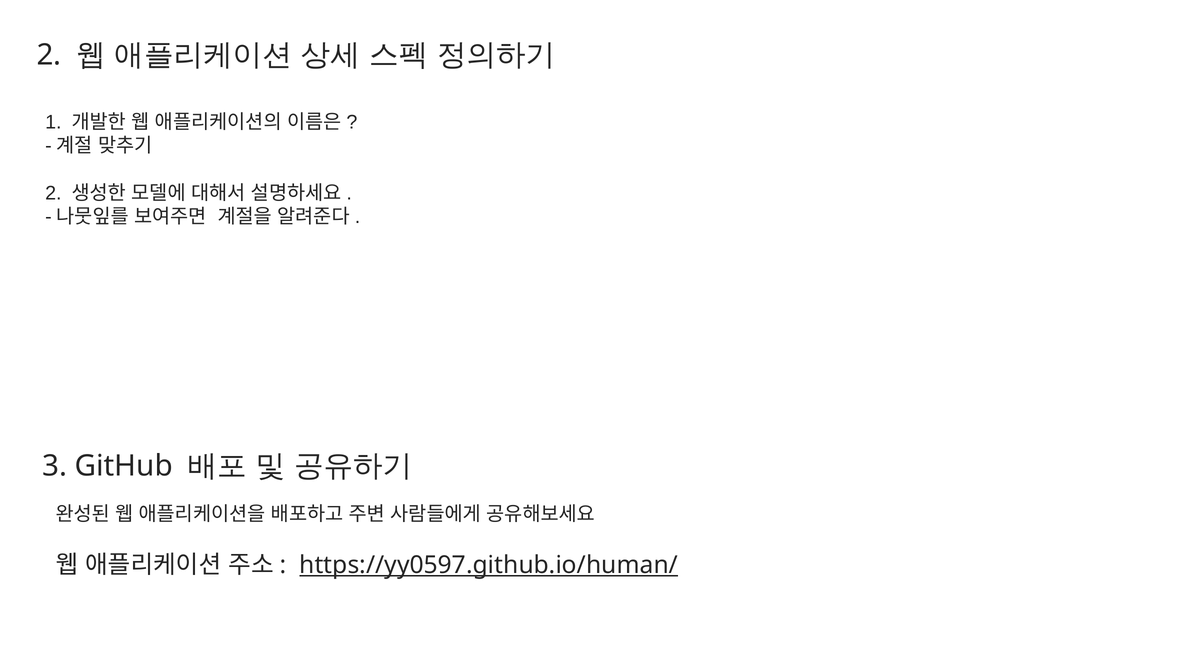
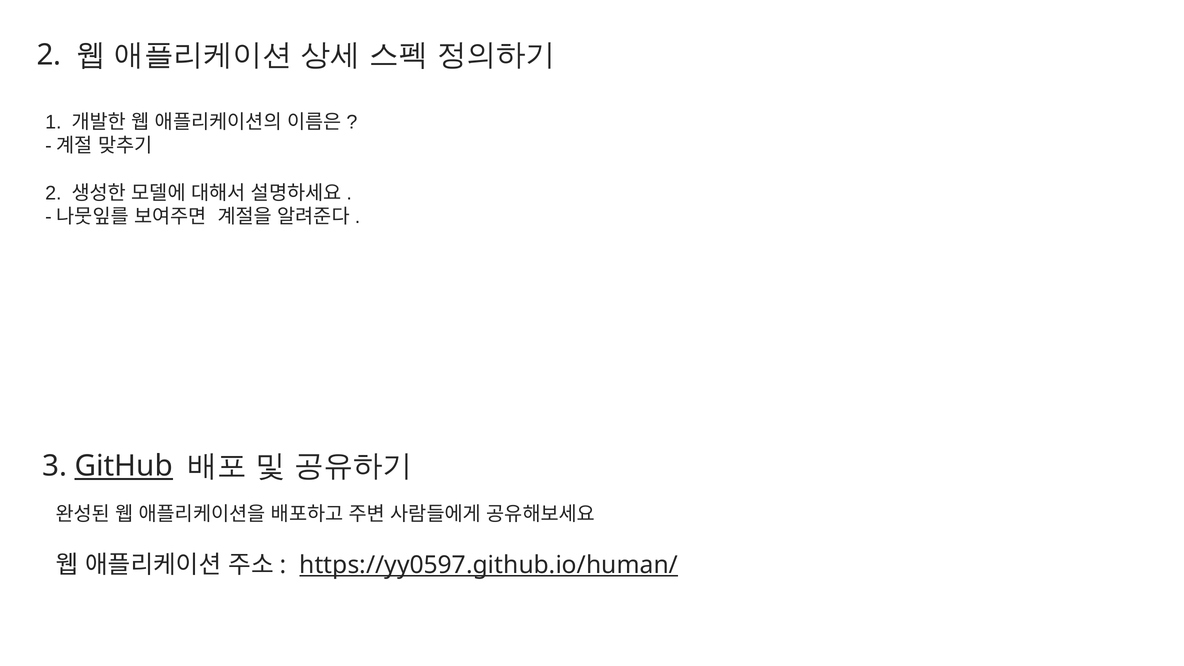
GitHub underline: none -> present (124, 466)
